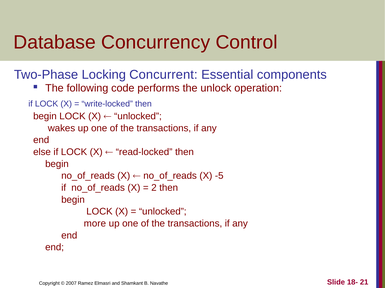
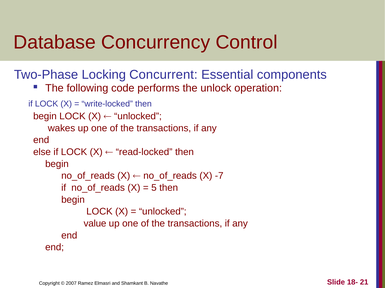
-5: -5 -> -7 (219, 176)
2: 2 -> 5 (154, 188)
more: more -> value (95, 224)
